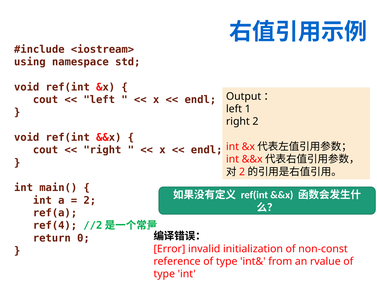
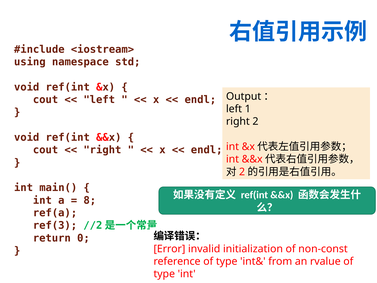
2: 2 -> 8 (90, 200)
ref(4: ref(4 -> ref(3 (55, 225)
